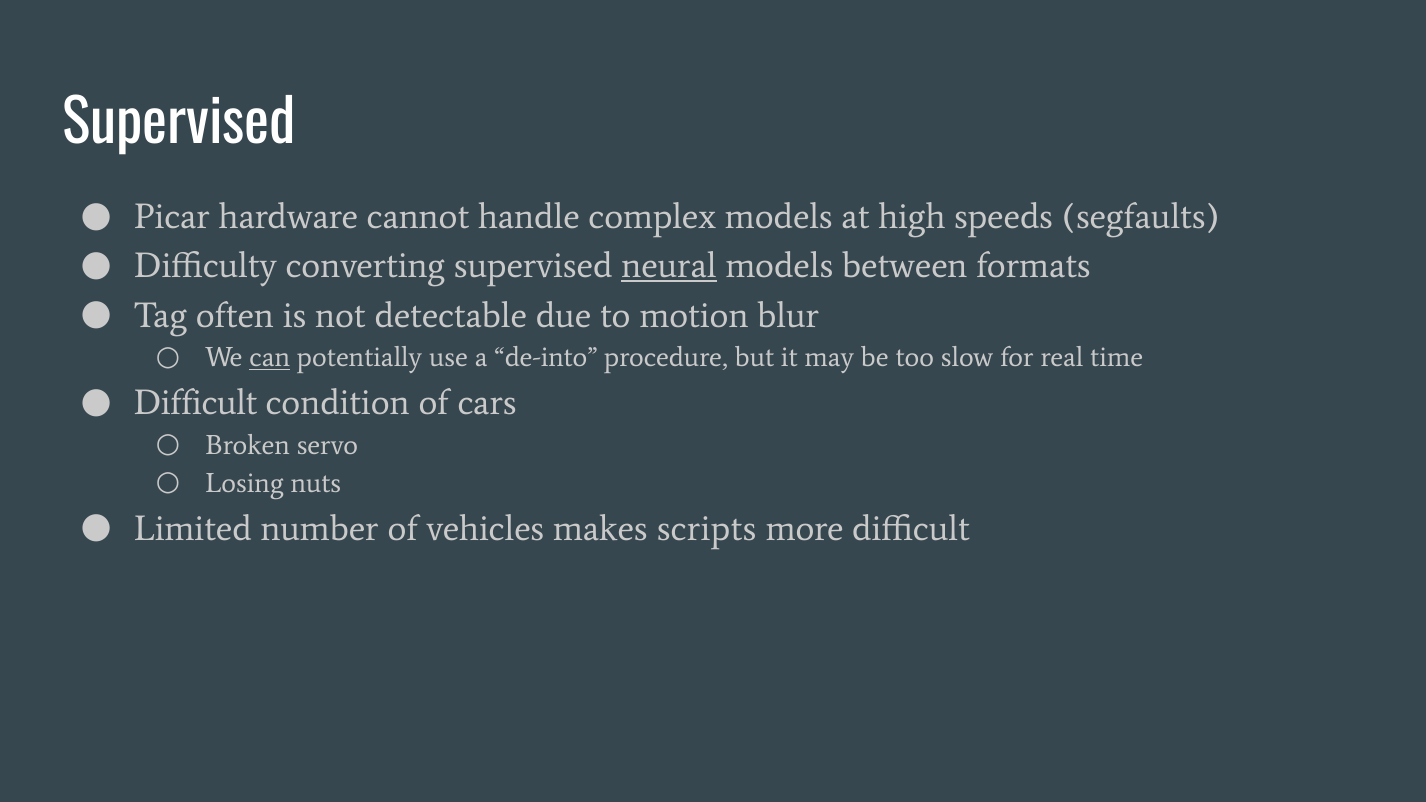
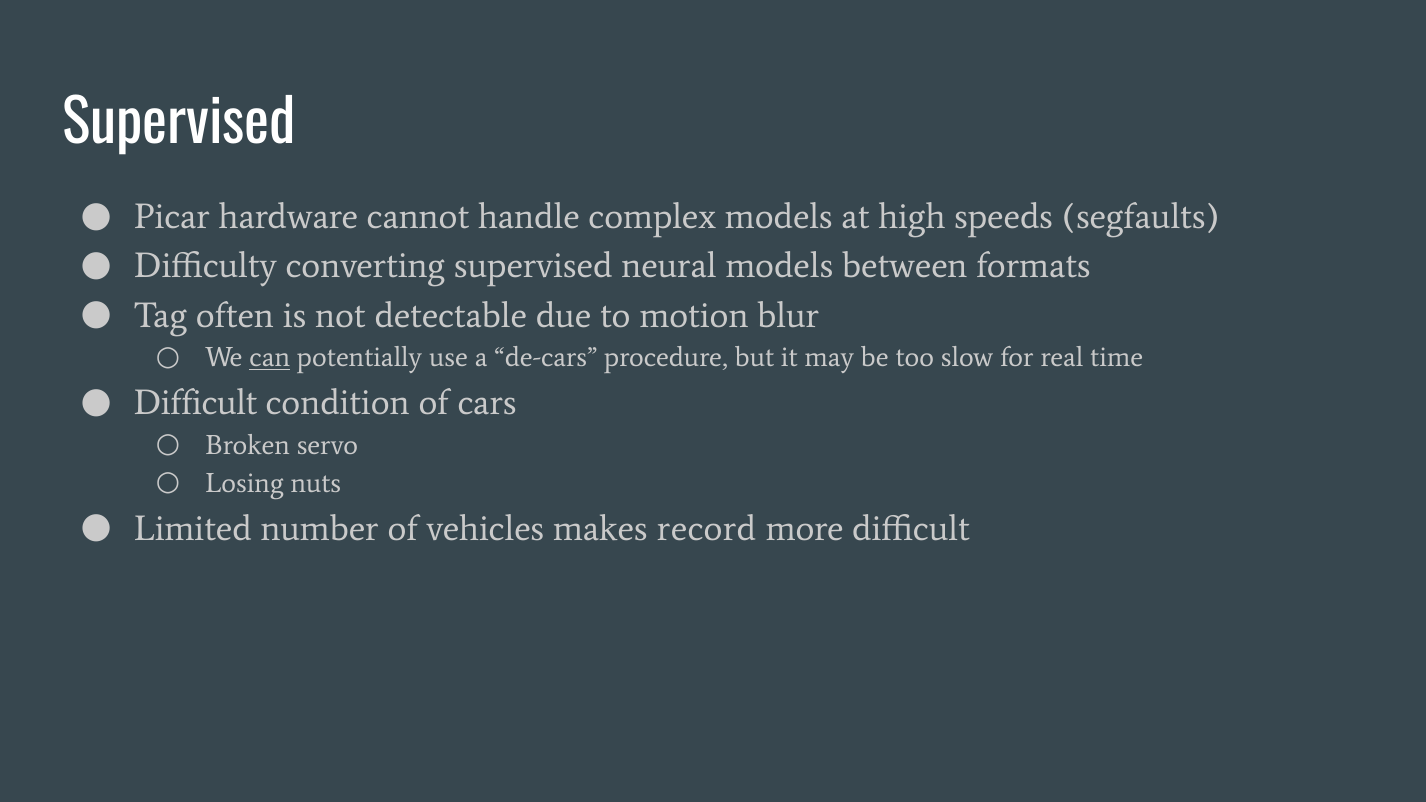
neural underline: present -> none (669, 266)
de-into: de-into -> de-cars (546, 358)
scripts: scripts -> record (707, 528)
